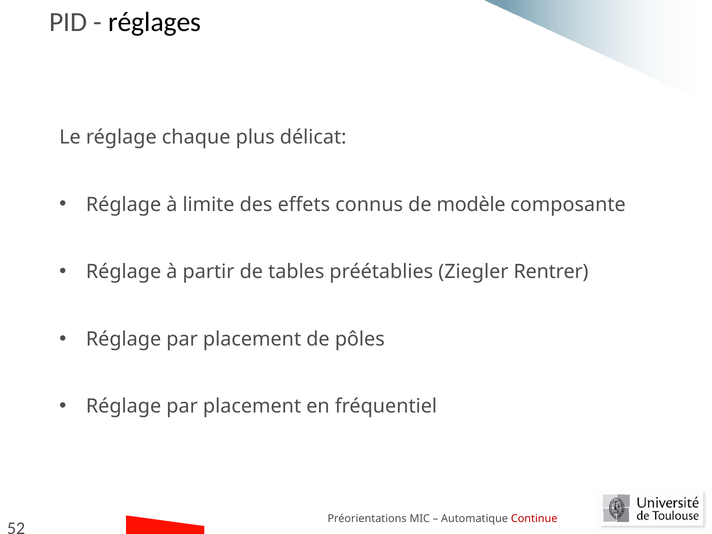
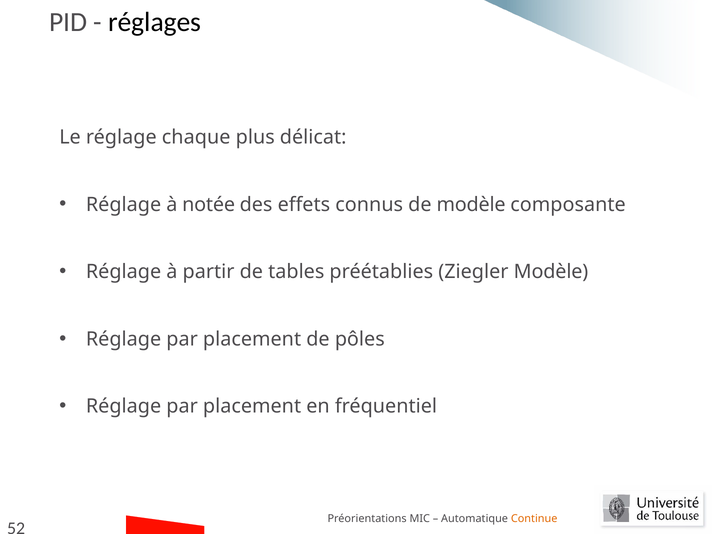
limite: limite -> notée (209, 205)
Ziegler Rentrer: Rentrer -> Modèle (551, 272)
Continue colour: red -> orange (534, 519)
